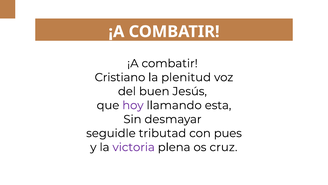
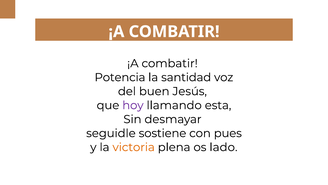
Cristiano: Cristiano -> Potencia (120, 77)
plenitud: plenitud -> santidad (186, 77)
tributad: tributad -> sostiene (163, 133)
victoria colour: purple -> orange (134, 147)
cruz: cruz -> lado (223, 147)
